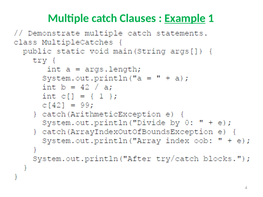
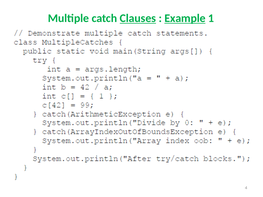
Clauses underline: none -> present (138, 18)
